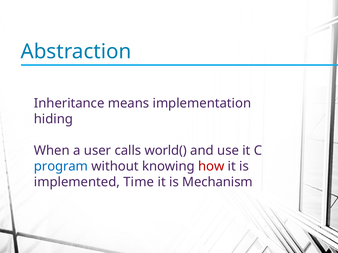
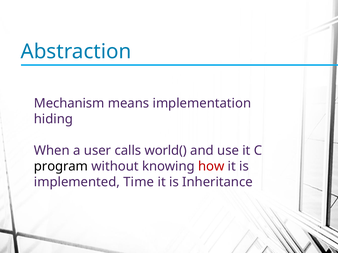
Inheritance: Inheritance -> Mechanism (69, 103)
program colour: blue -> black (61, 167)
Mechanism: Mechanism -> Inheritance (217, 182)
